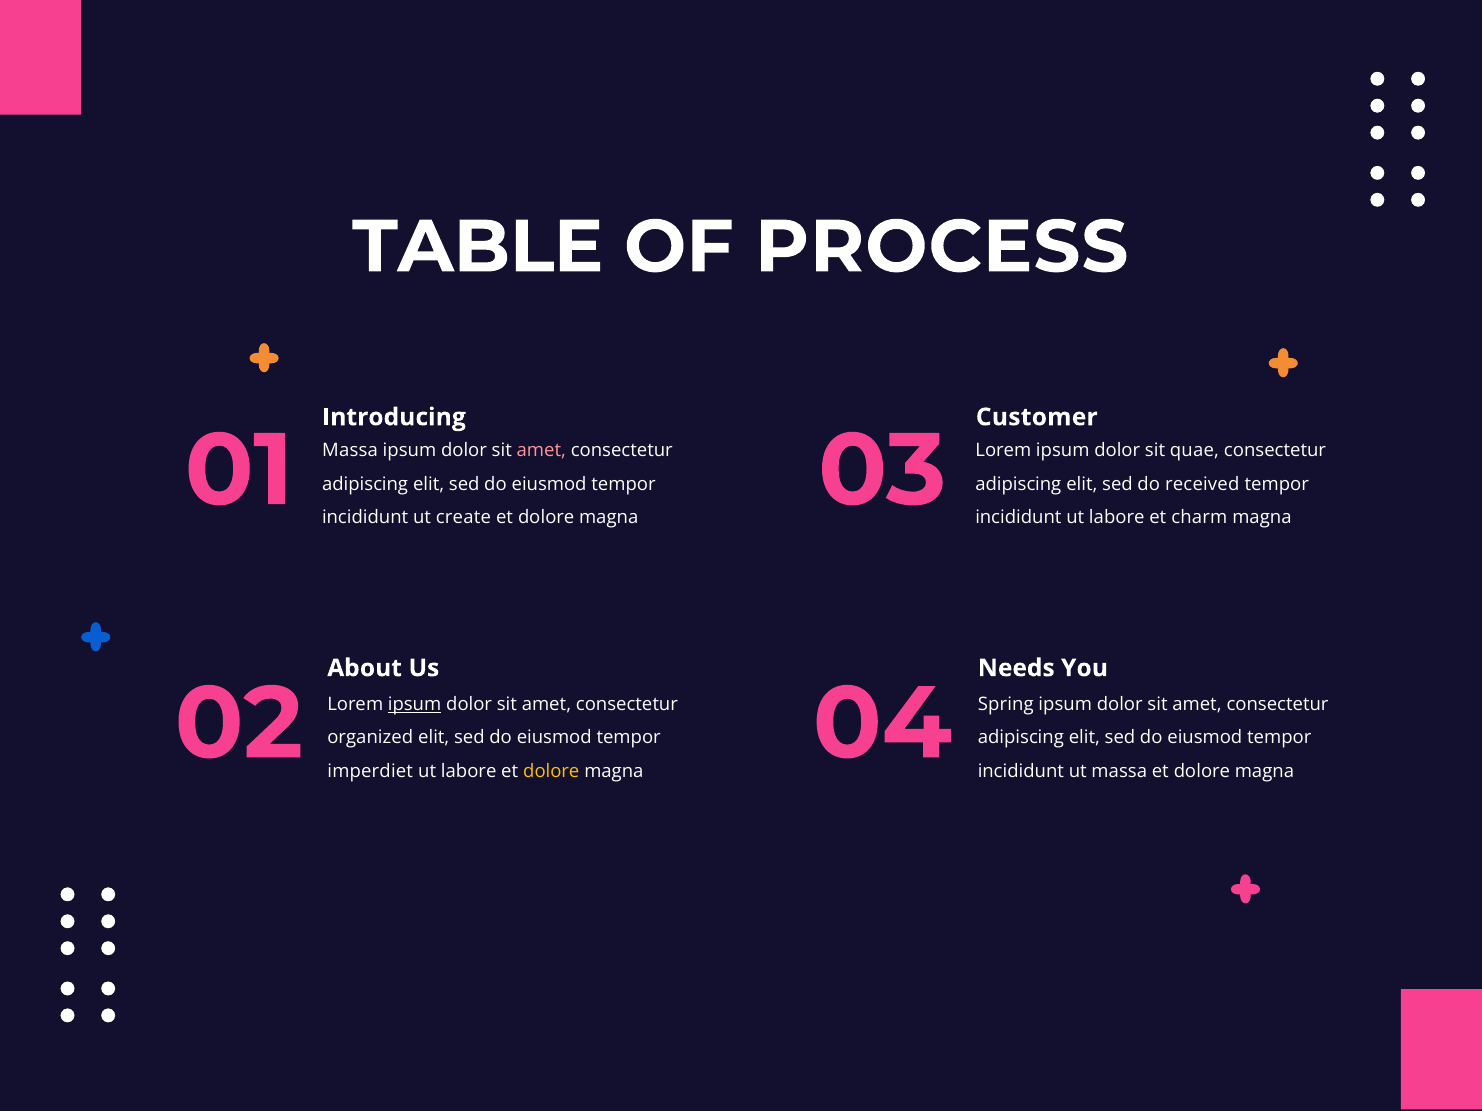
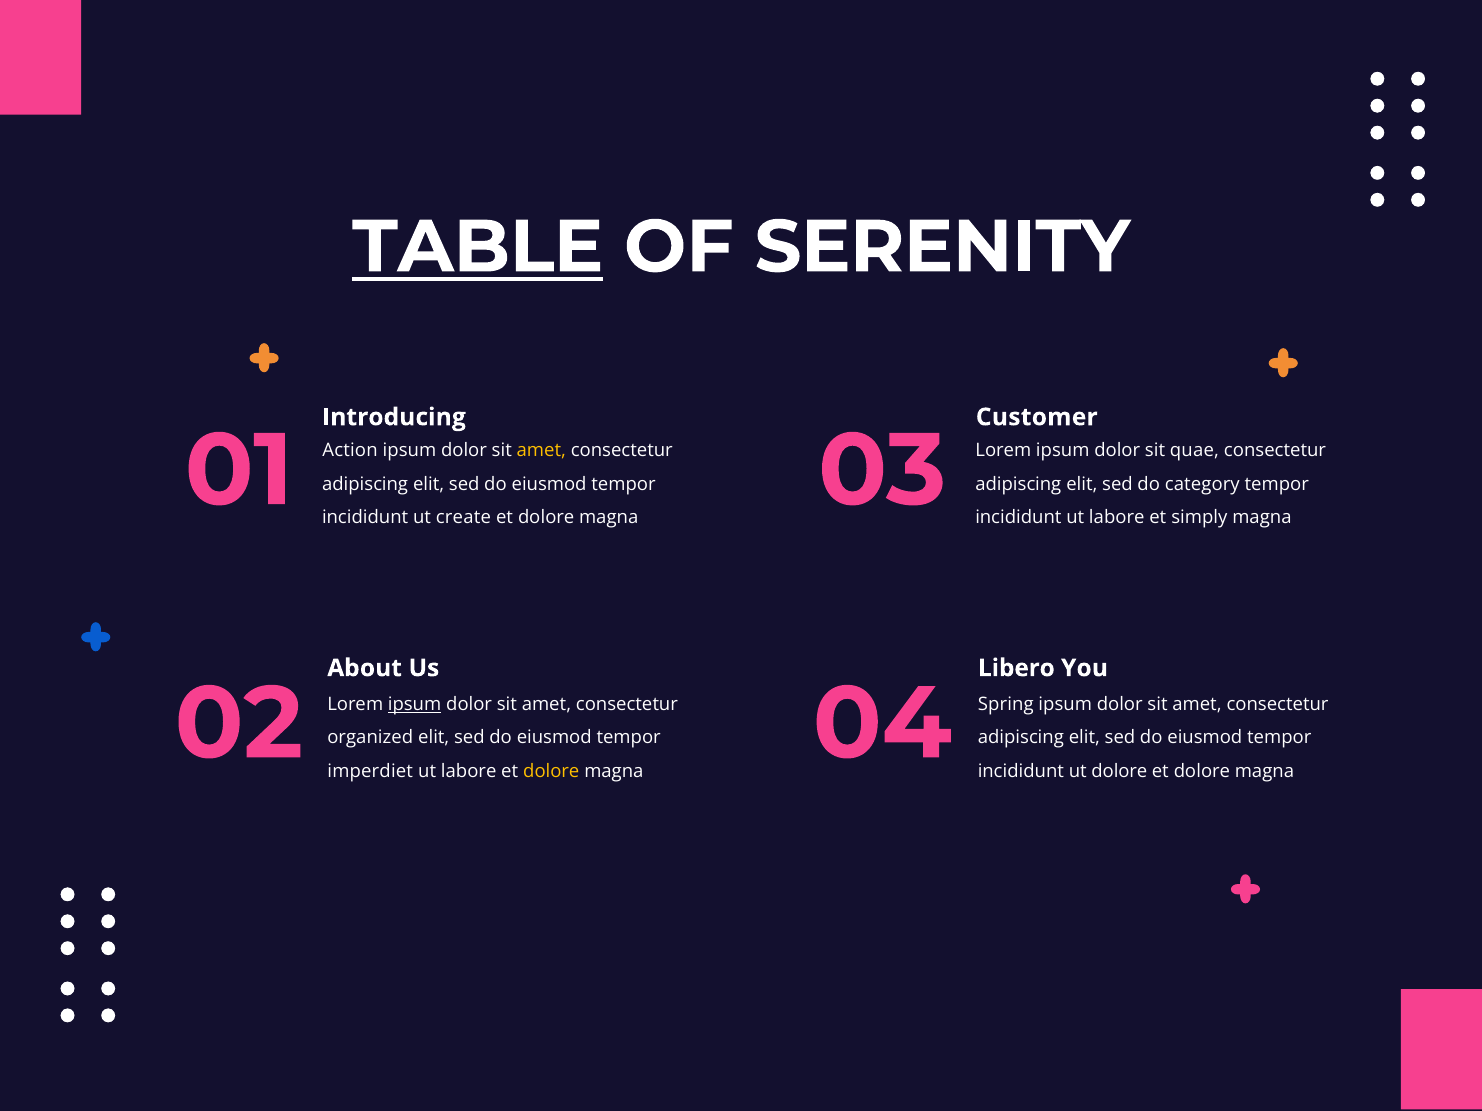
TABLE underline: none -> present (478, 247)
PROCESS: PROCESS -> SERENITY (942, 247)
01 Massa: Massa -> Action (350, 451)
amet colour: pink -> yellow (541, 451)
received: received -> category (1202, 484)
charm: charm -> simply (1199, 518)
Needs: Needs -> Libero (1016, 668)
ut massa: massa -> dolore (1119, 771)
